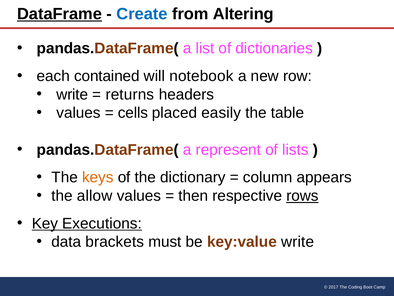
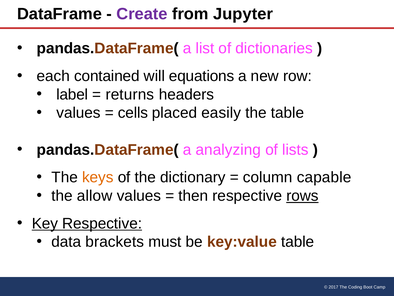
DataFrame underline: present -> none (59, 14)
Create colour: blue -> purple (142, 14)
Altering: Altering -> Jupyter (243, 14)
notebook: notebook -> equations (202, 76)
write: write -> label (72, 94)
represent: represent -> analyzing (228, 150)
appears: appears -> capable (324, 177)
Key Executions: Executions -> Respective (102, 223)
key:value write: write -> table (298, 241)
